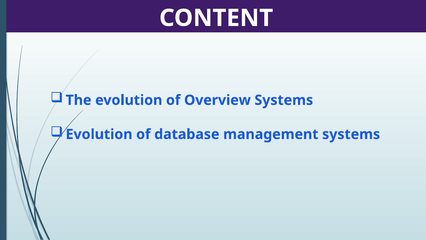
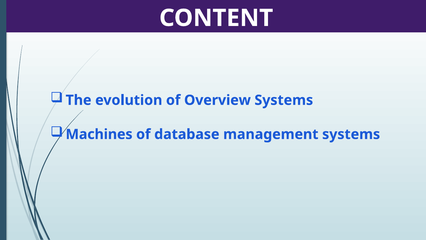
Evolution: Evolution -> Machines (99, 134)
